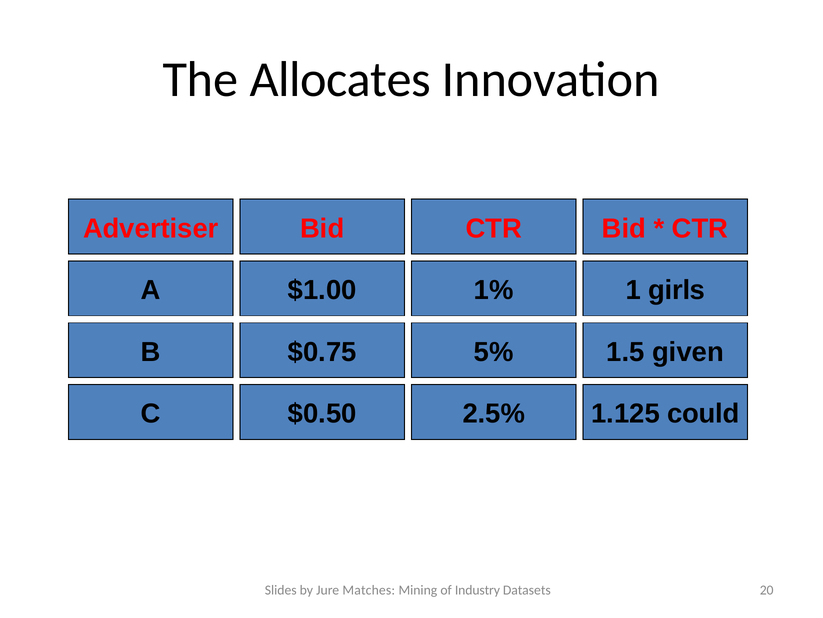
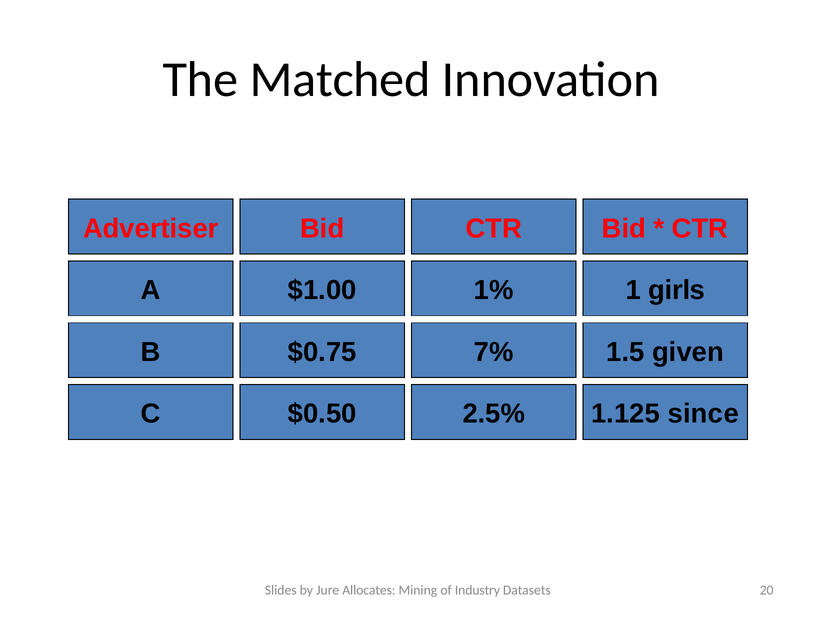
Allocates: Allocates -> Matched (340, 80)
5%: 5% -> 7% (494, 352)
could: could -> since (703, 413)
Matches: Matches -> Allocates (369, 589)
